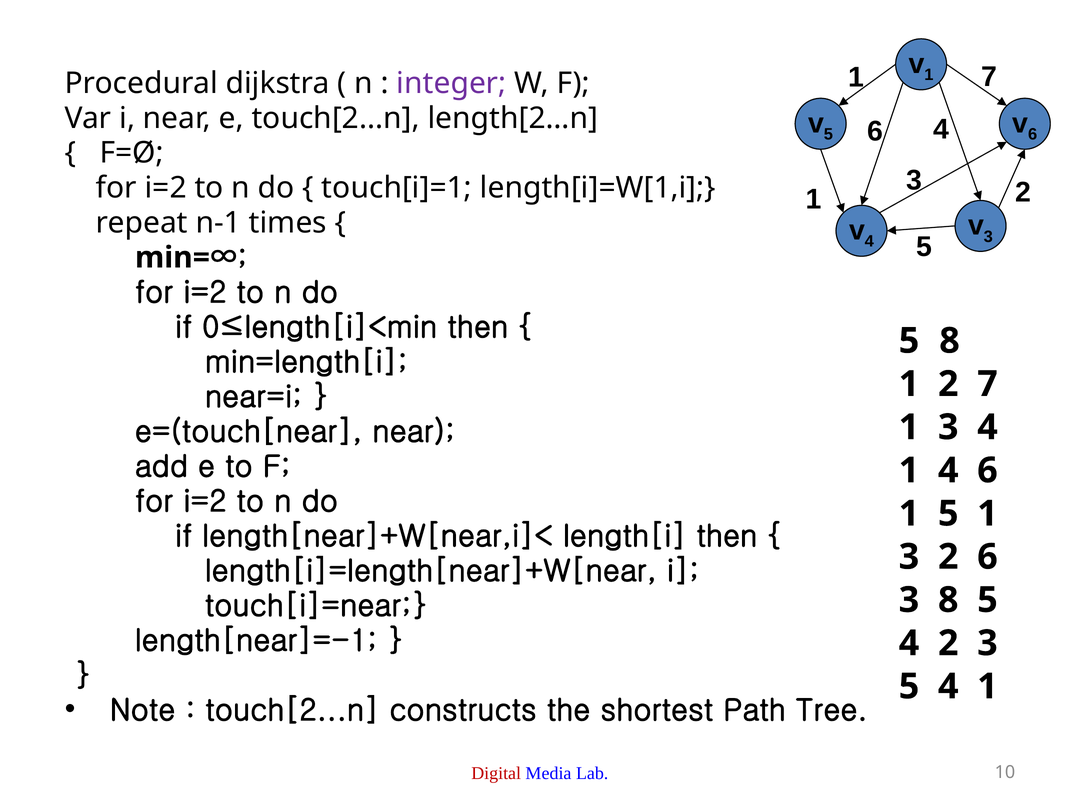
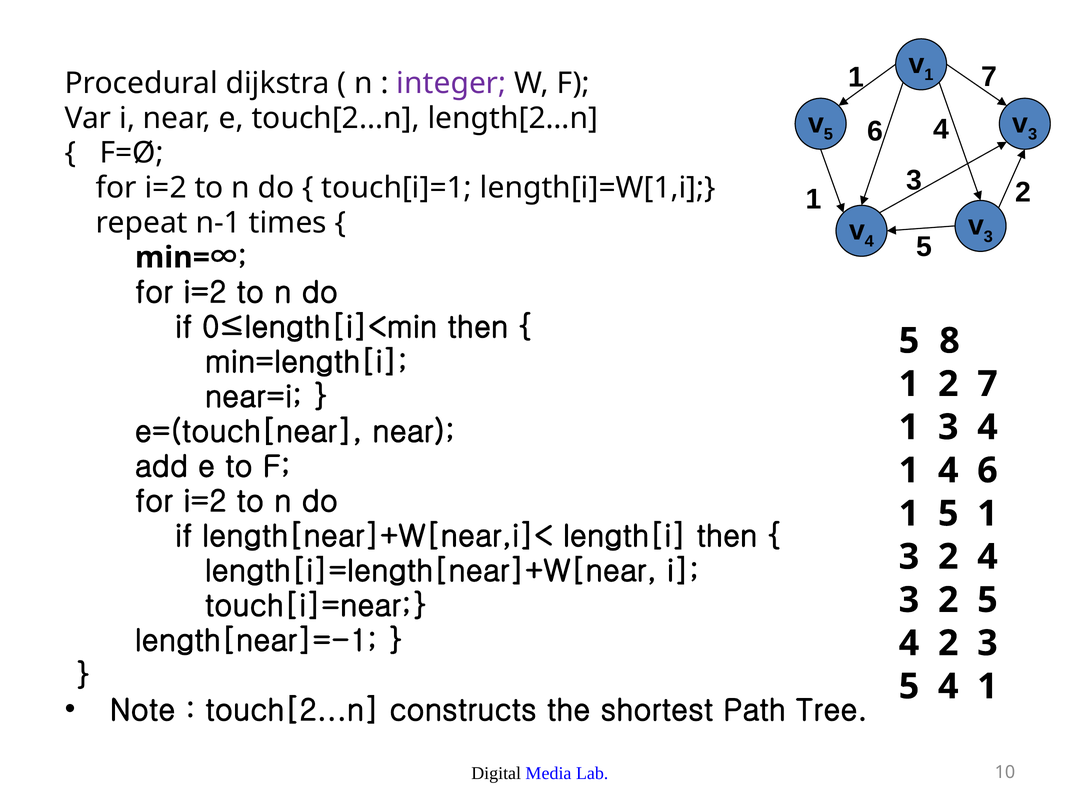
6: 6 -> 3 (1033, 134)
2 6: 6 -> 4 (987, 557)
8: 8 -> 2 (948, 600)
Digital colour: red -> black (496, 774)
